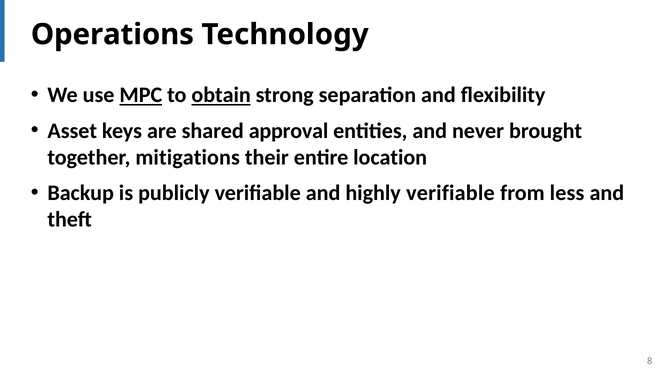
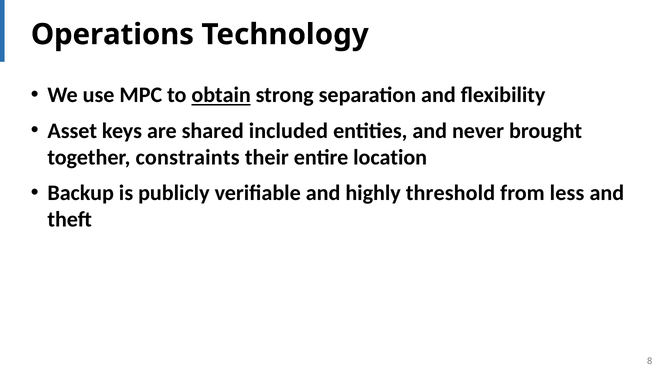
MPC underline: present -> none (141, 95)
approval: approval -> included (288, 131)
mitigations: mitigations -> constraints (188, 157)
highly verifiable: verifiable -> threshold (450, 193)
